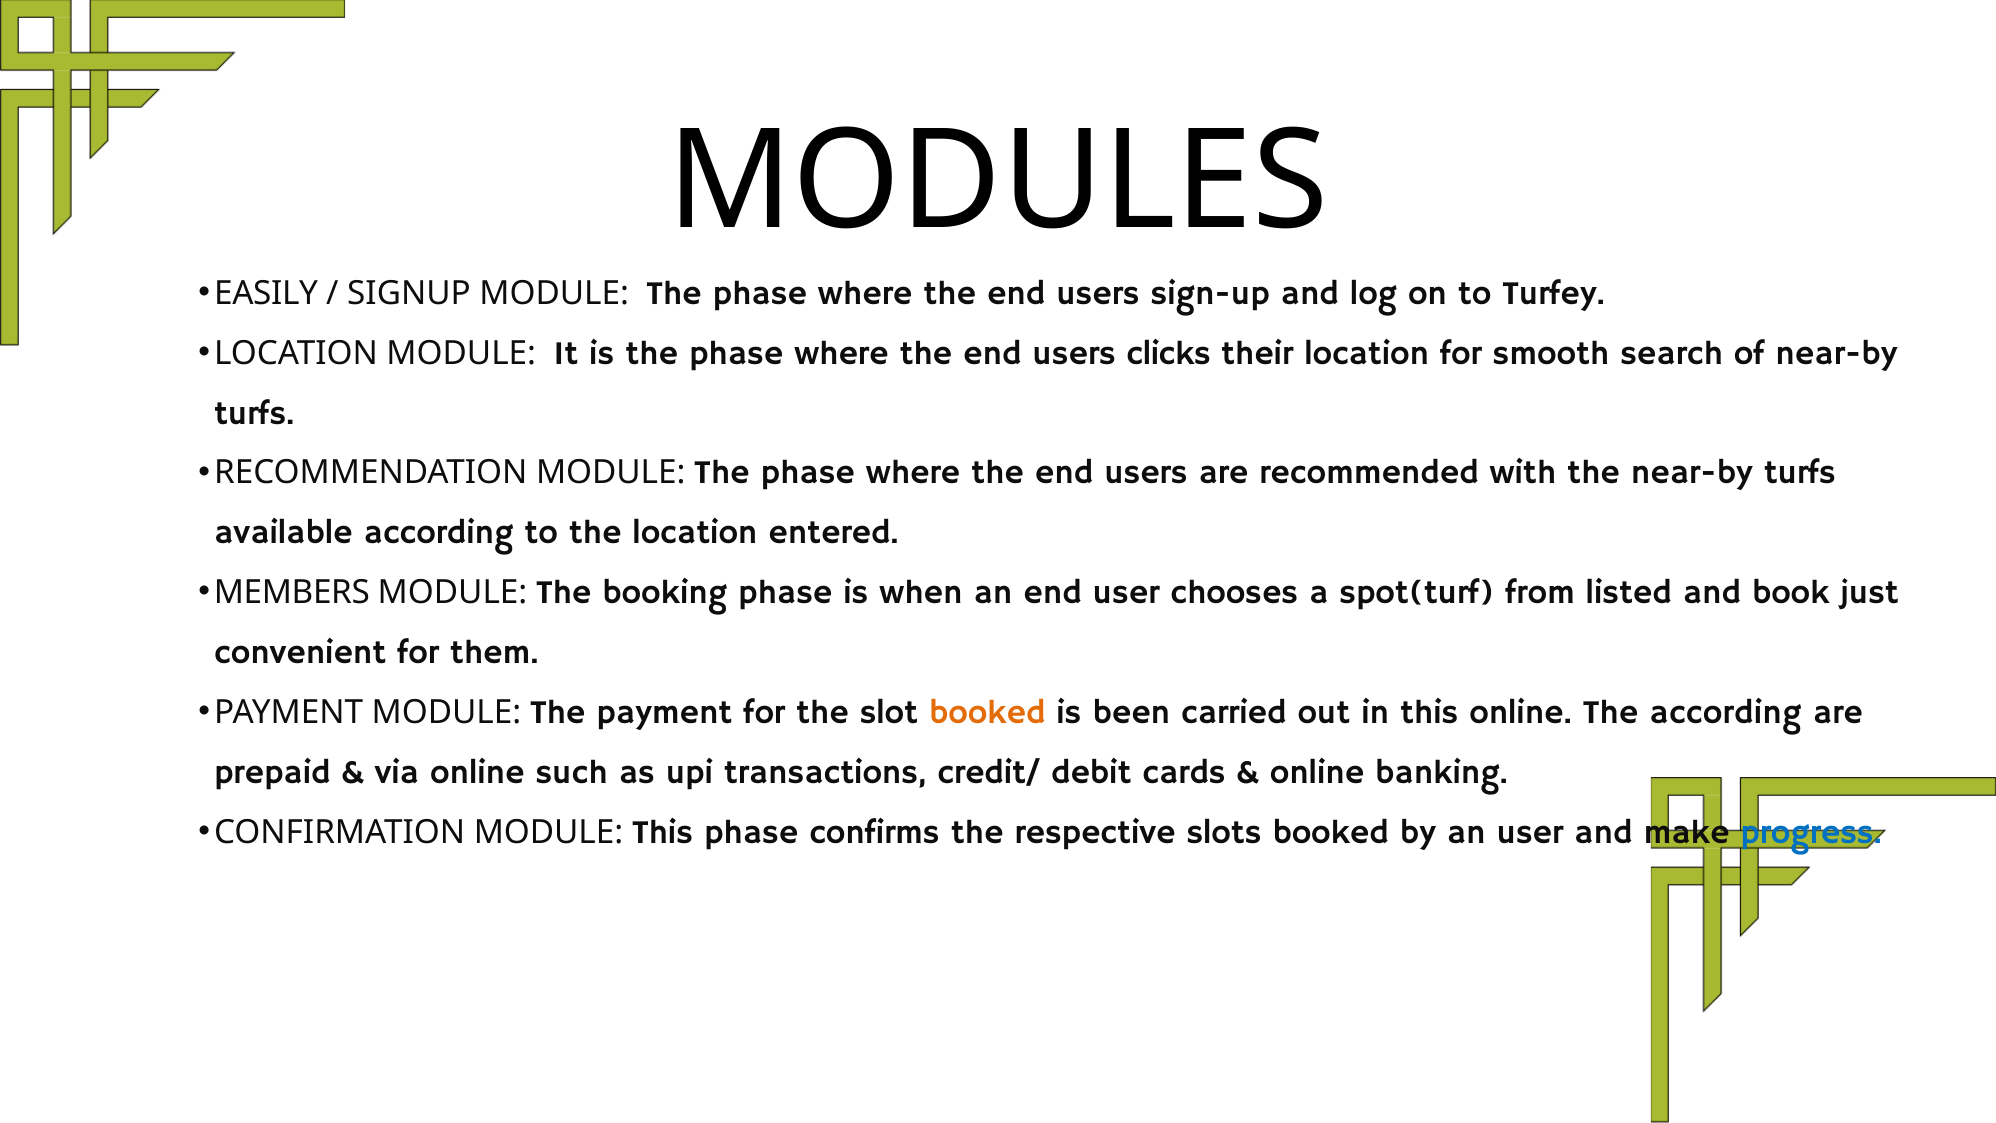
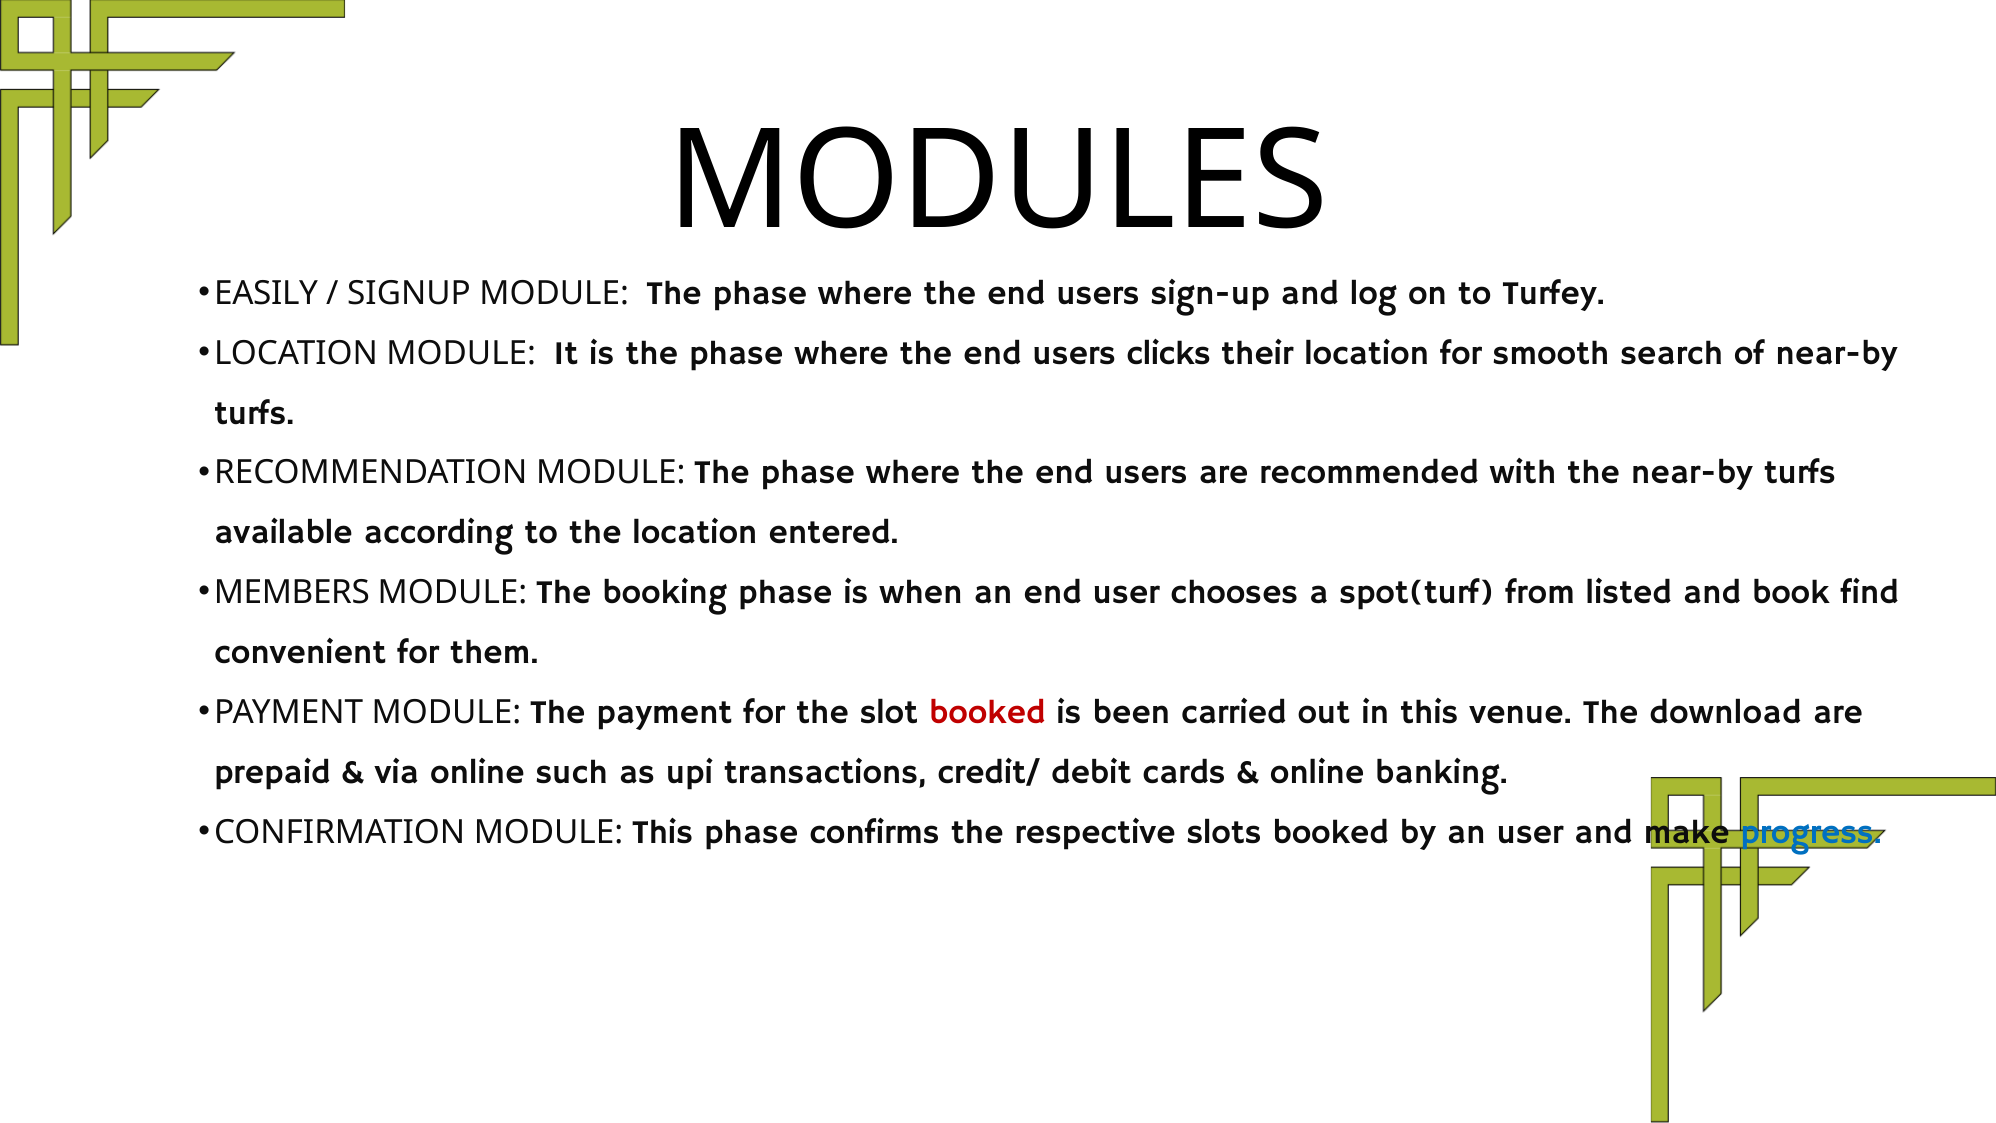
just: just -> find (1870, 593)
booked colour: orange -> red (987, 712)
this online: online -> venue (1521, 712)
The according: according -> download (1725, 712)
